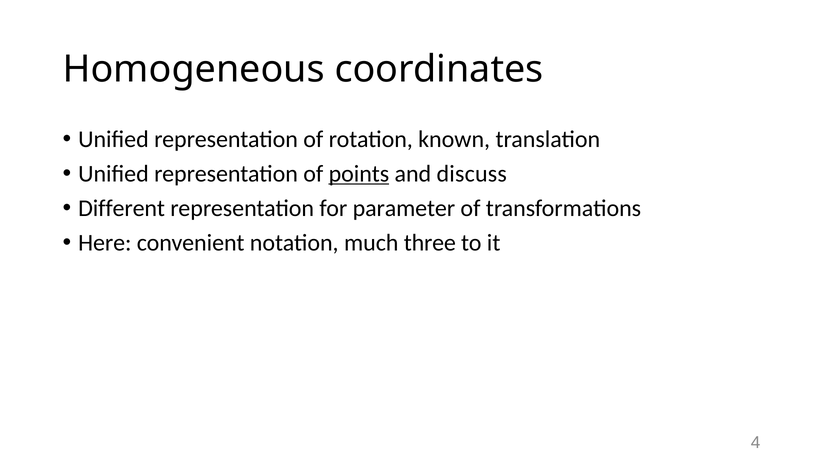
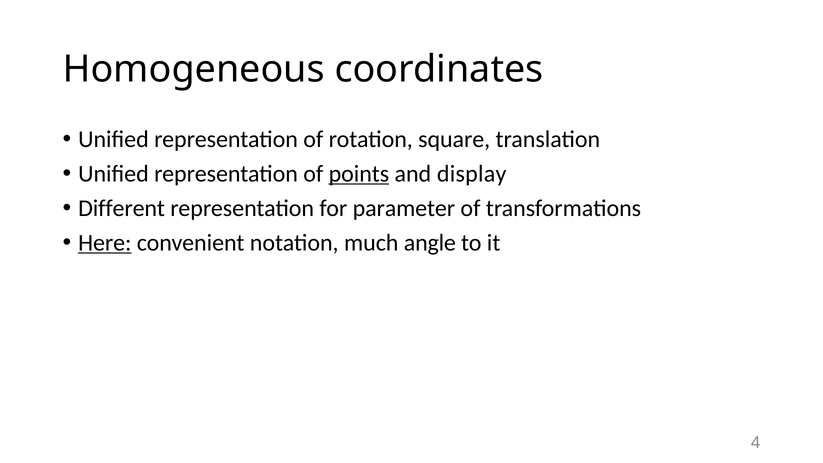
known: known -> square (454, 139)
discuss: discuss -> display (472, 174)
Here underline: none -> present (105, 243)
three: three -> angle (430, 243)
